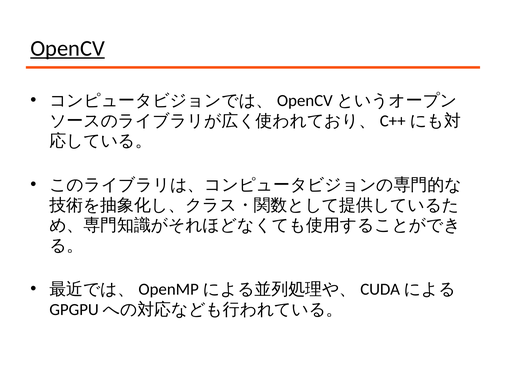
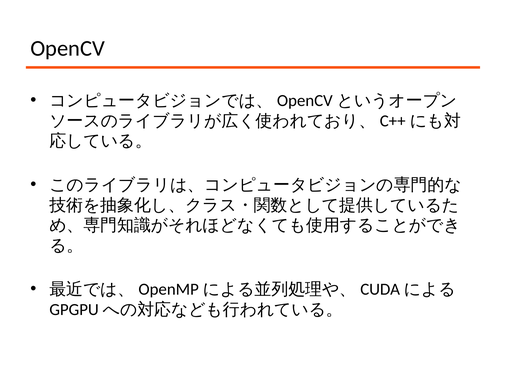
OpenCV underline: present -> none (68, 48)
